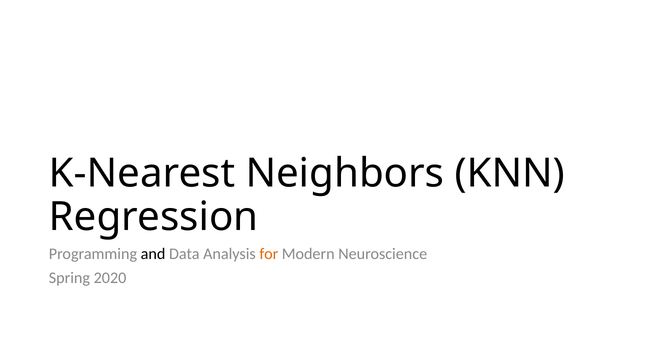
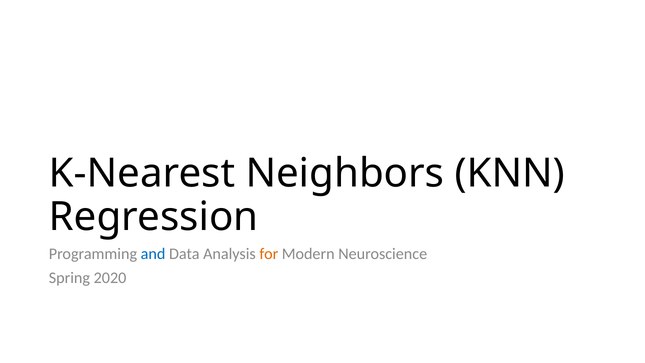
and colour: black -> blue (153, 254)
